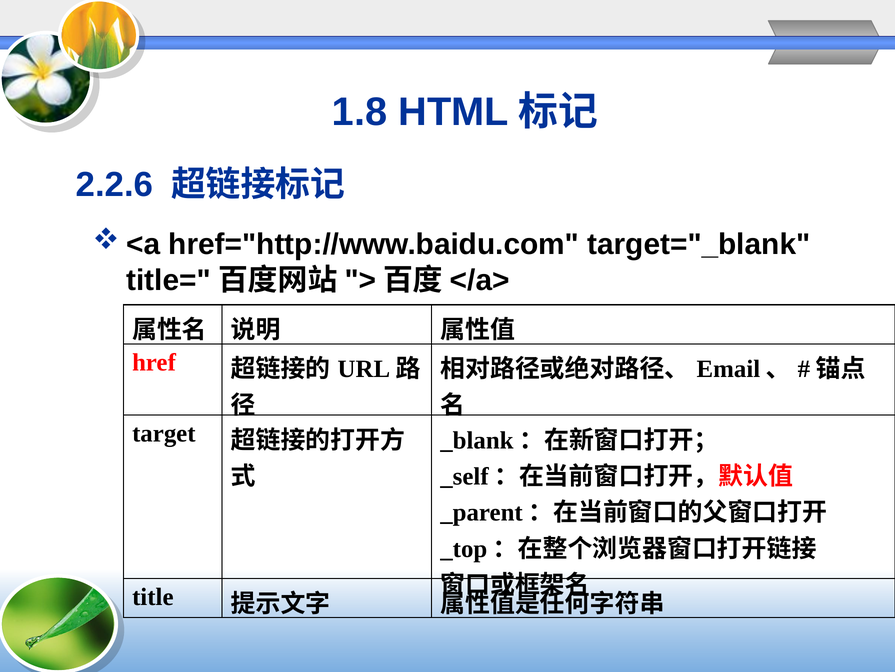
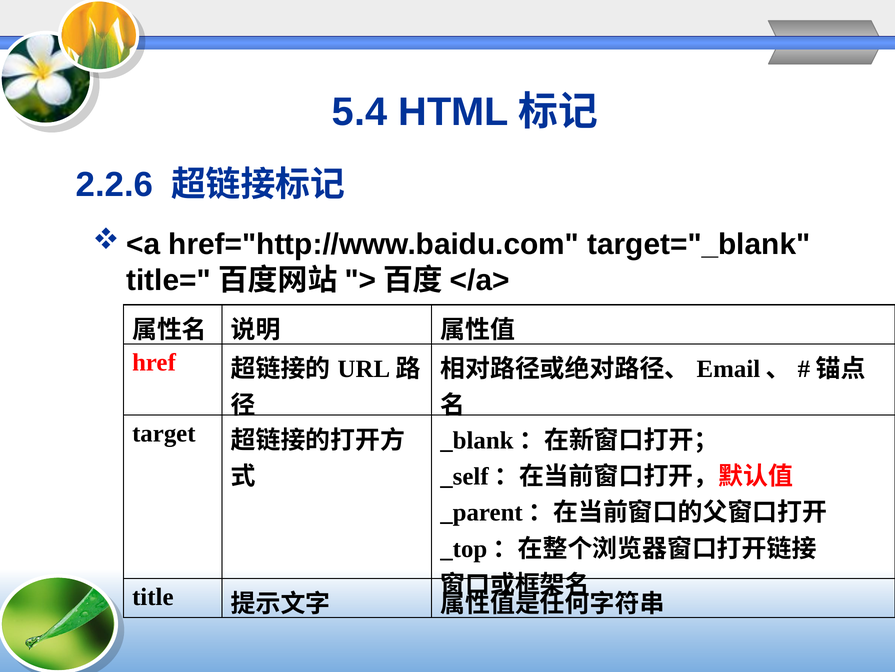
1.8: 1.8 -> 5.4 (360, 112)
